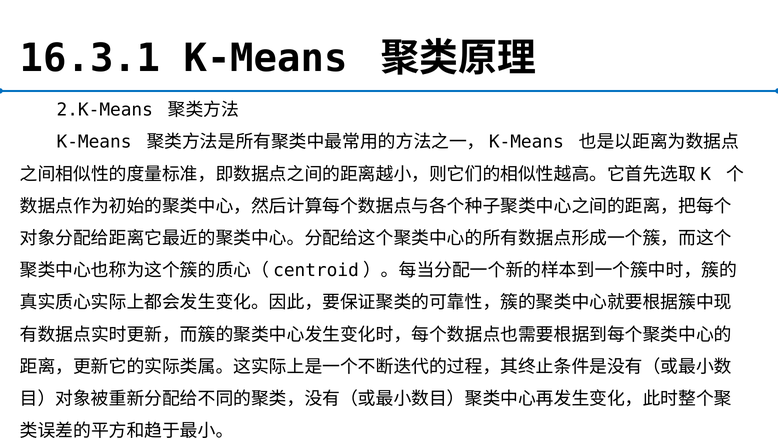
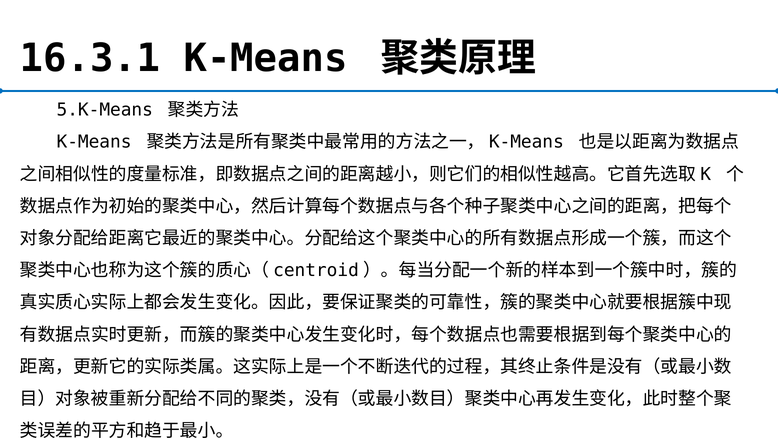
2.K-Means: 2.K-Means -> 5.K-Means (105, 110)
